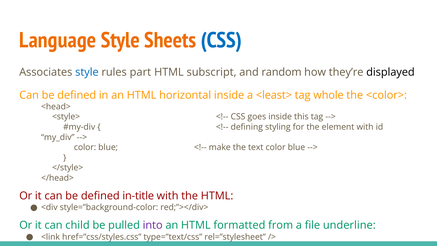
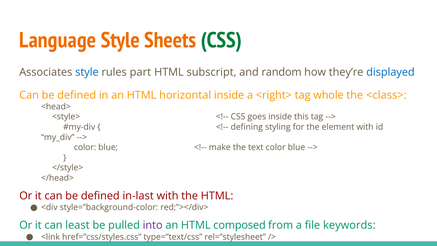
CSS colour: blue -> green (221, 40)
displayed colour: black -> blue (390, 72)
<least>: <least> -> <right> (274, 95)
<color>: <color> -> <class> (386, 95)
in-title: in-title -> in-last (138, 196)
child: child -> least (77, 225)
formatted: formatted -> composed (239, 225)
underline: underline -> keywords (349, 225)
